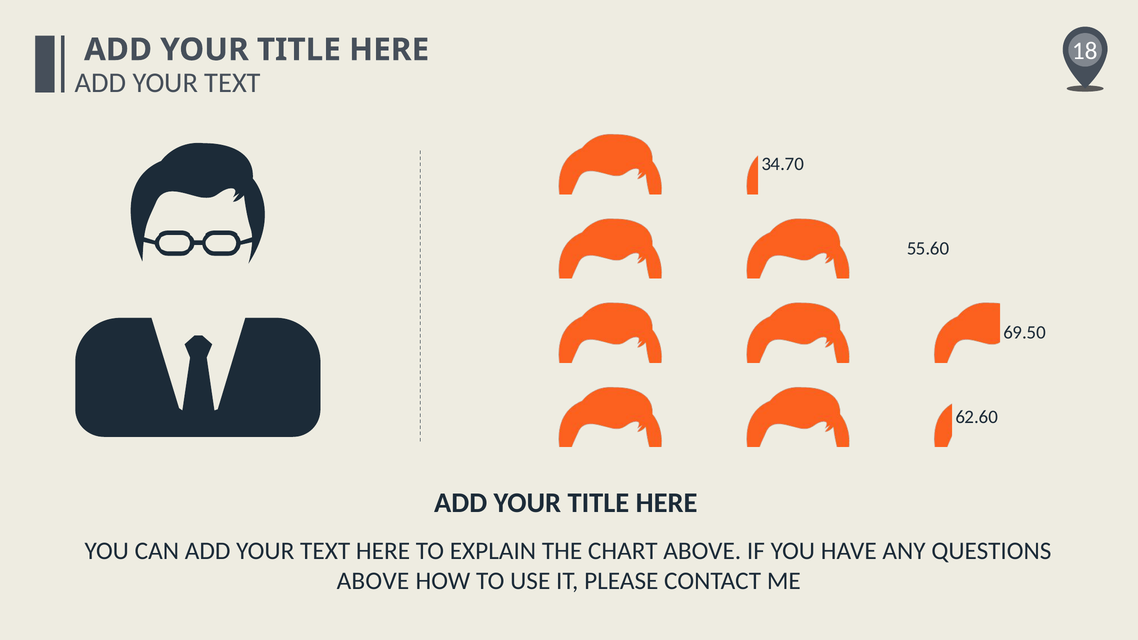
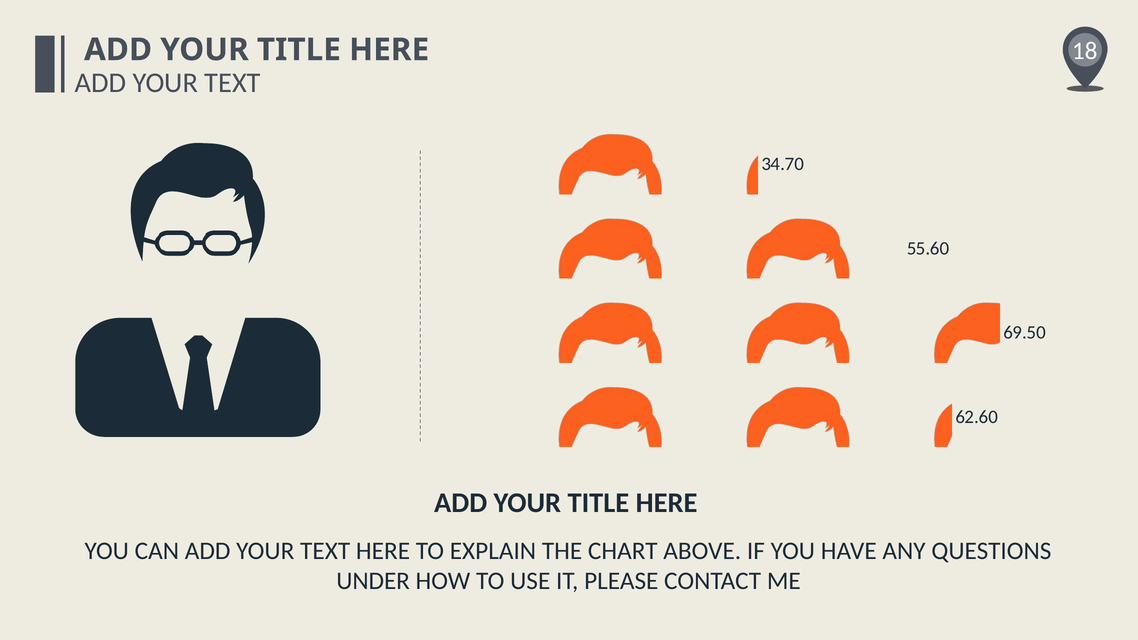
ABOVE: ABOVE -> UNDER (373, 581)
